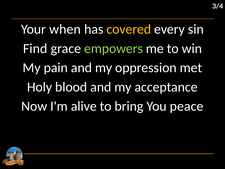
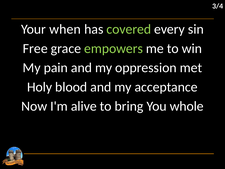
covered colour: yellow -> light green (129, 29)
Find: Find -> Free (35, 48)
peace: peace -> whole (187, 106)
